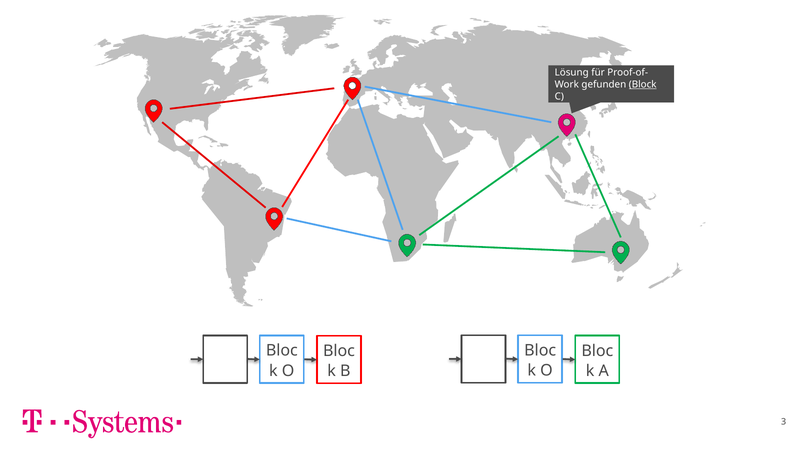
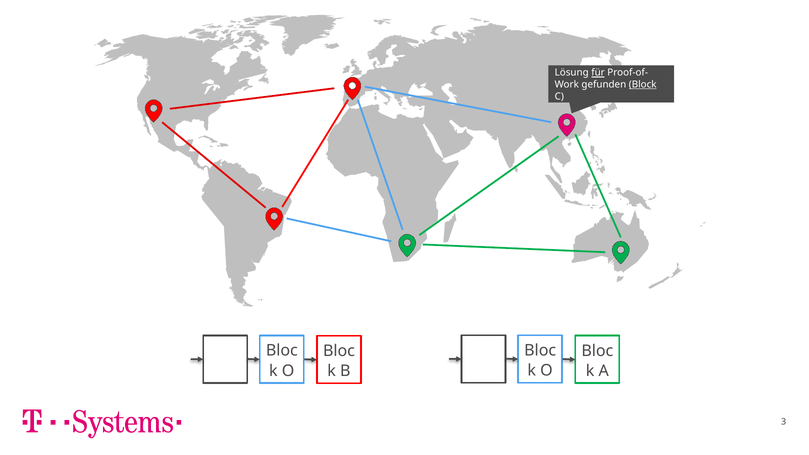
für underline: none -> present (598, 73)
